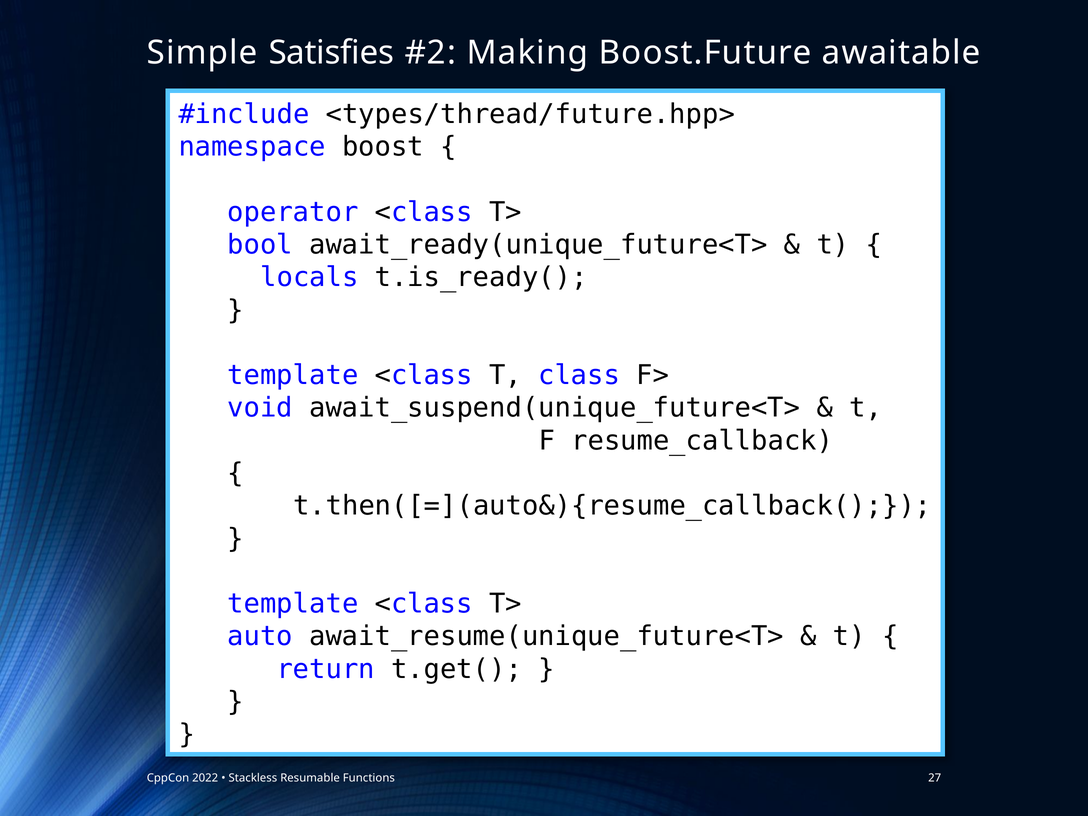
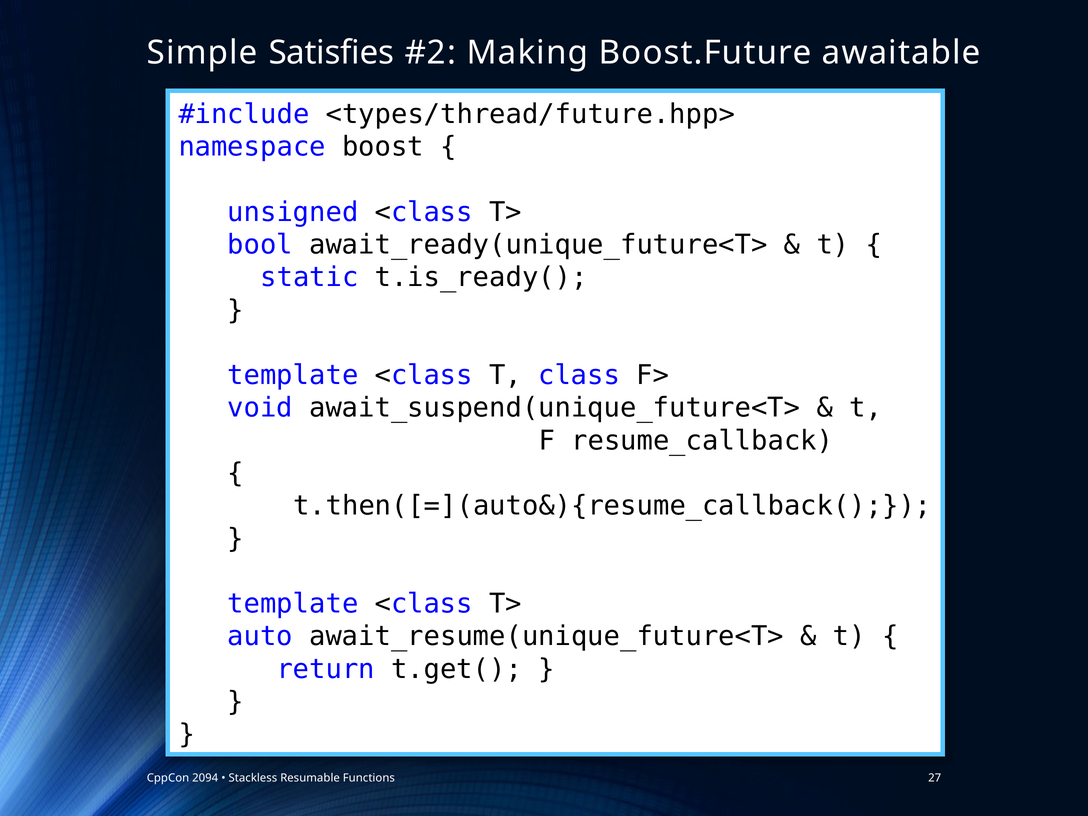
operator: operator -> unsigned (293, 212)
locals: locals -> static (309, 277)
2022: 2022 -> 2094 (205, 778)
